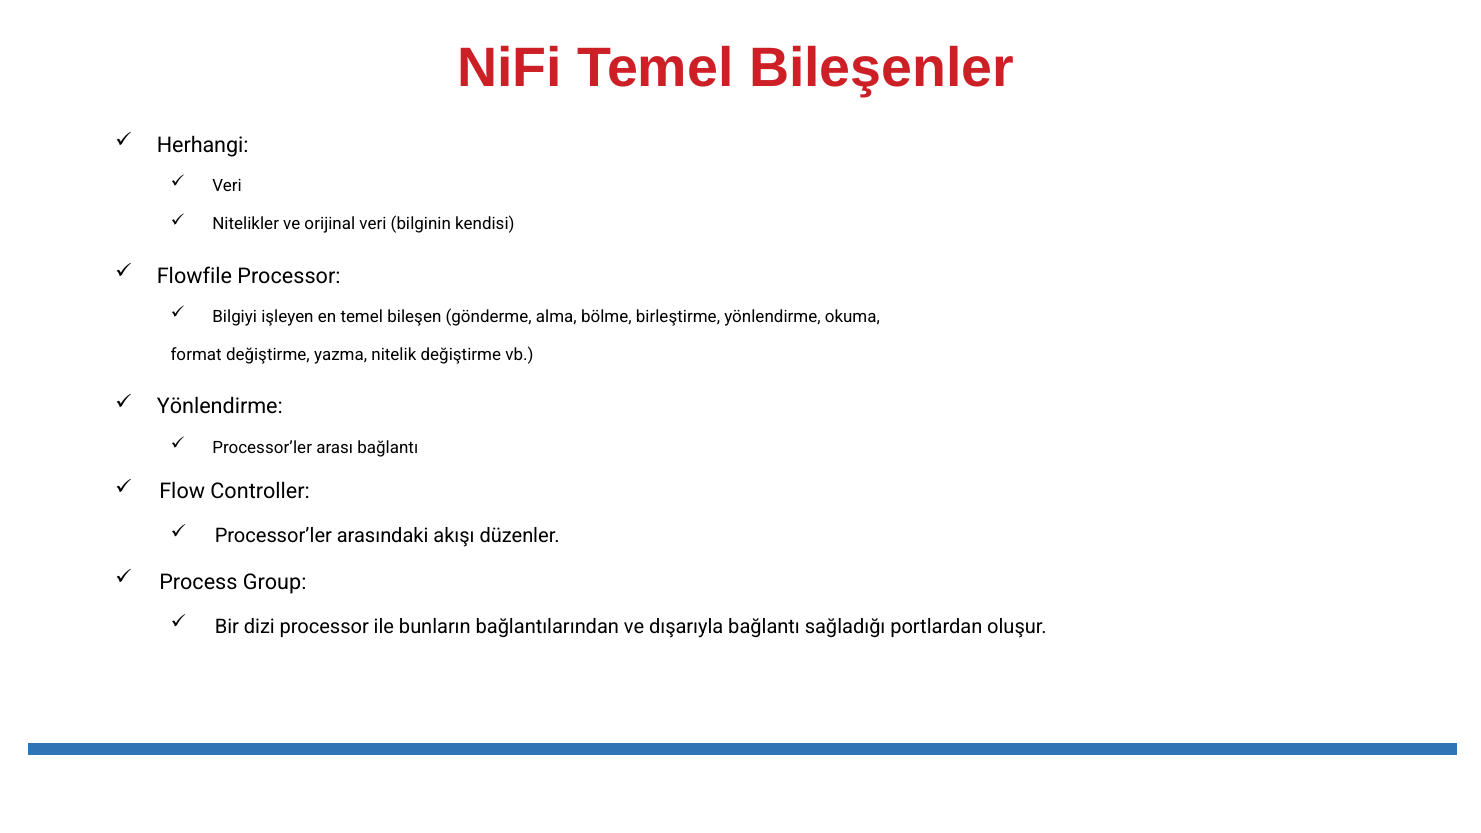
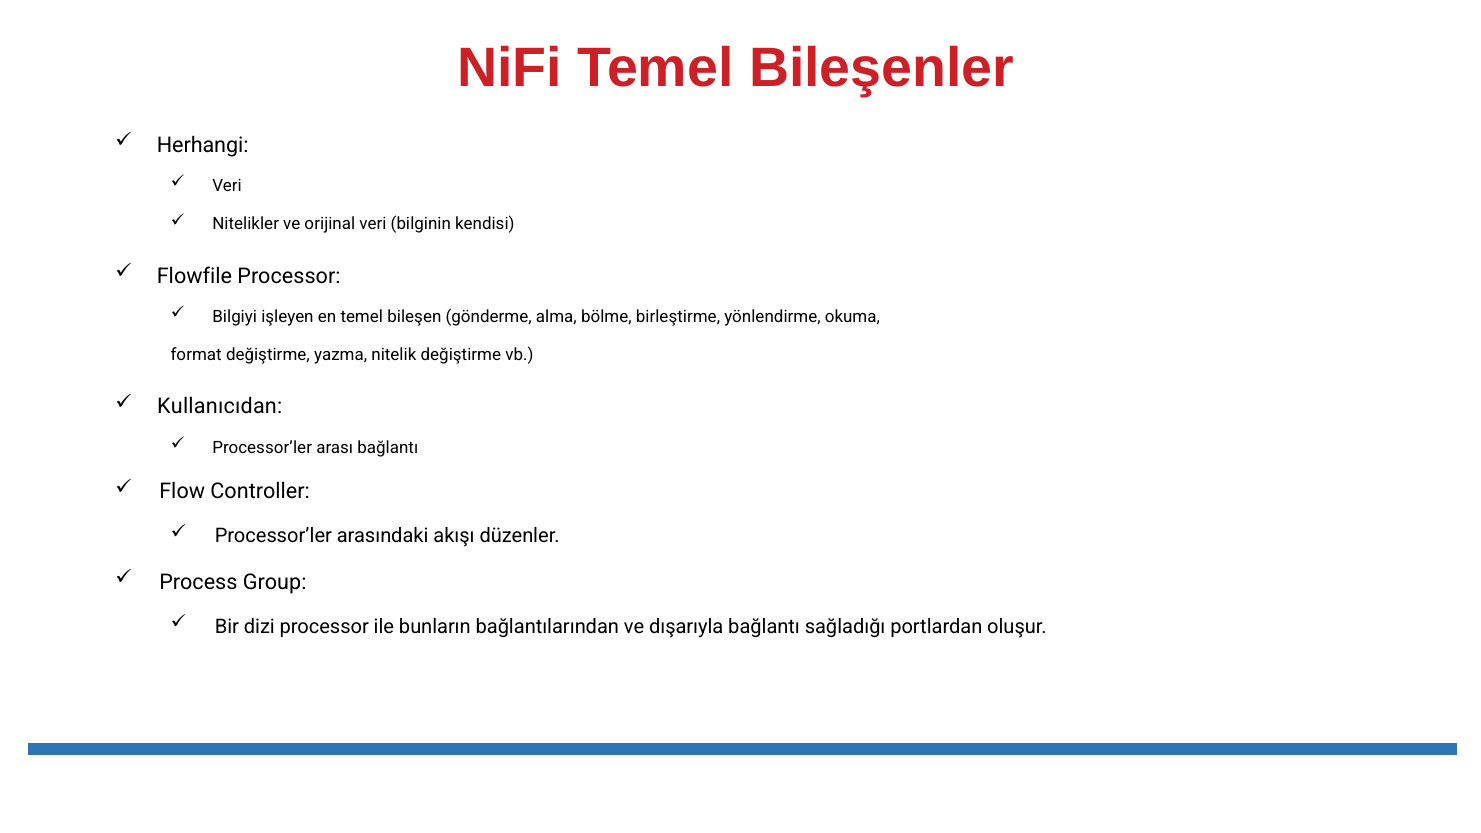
Yönlendirme: Yönlendirme -> Kullanıcıdan (220, 407)
